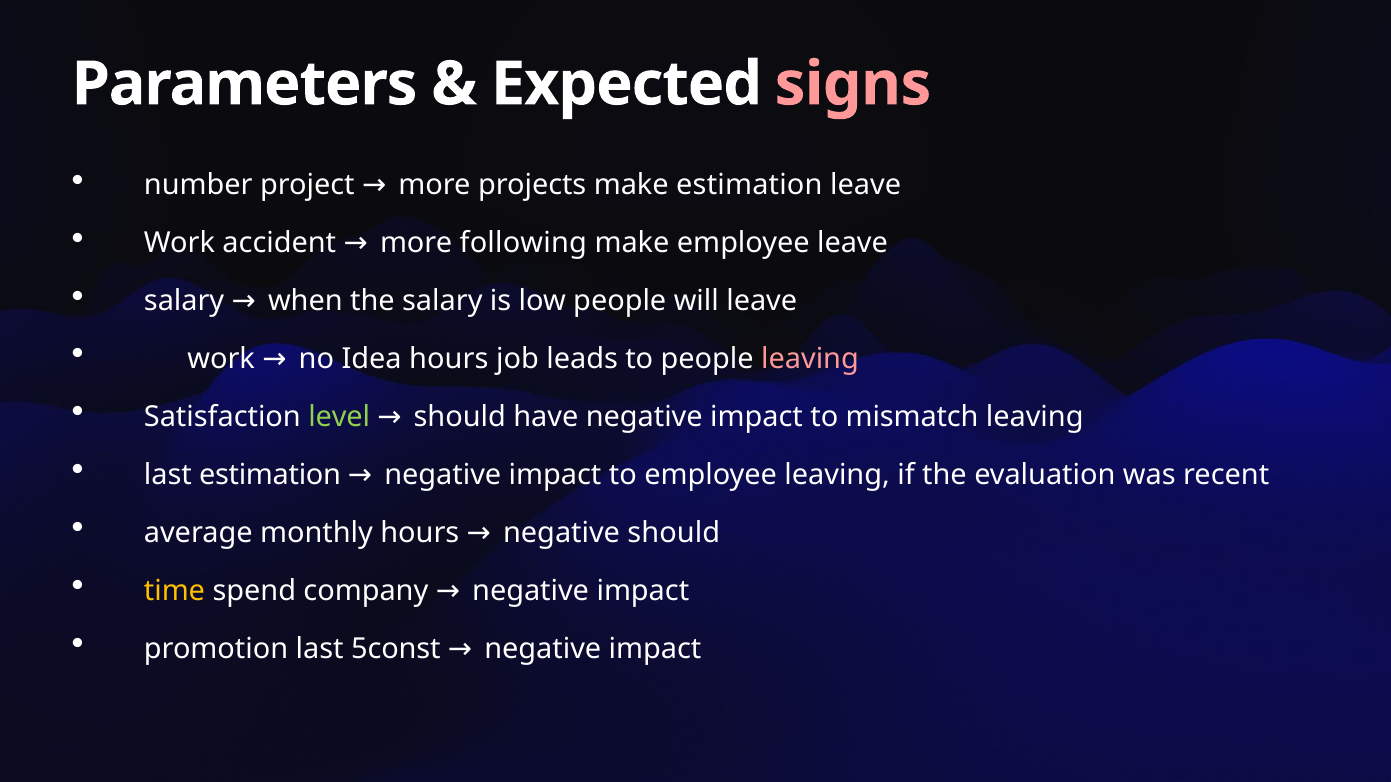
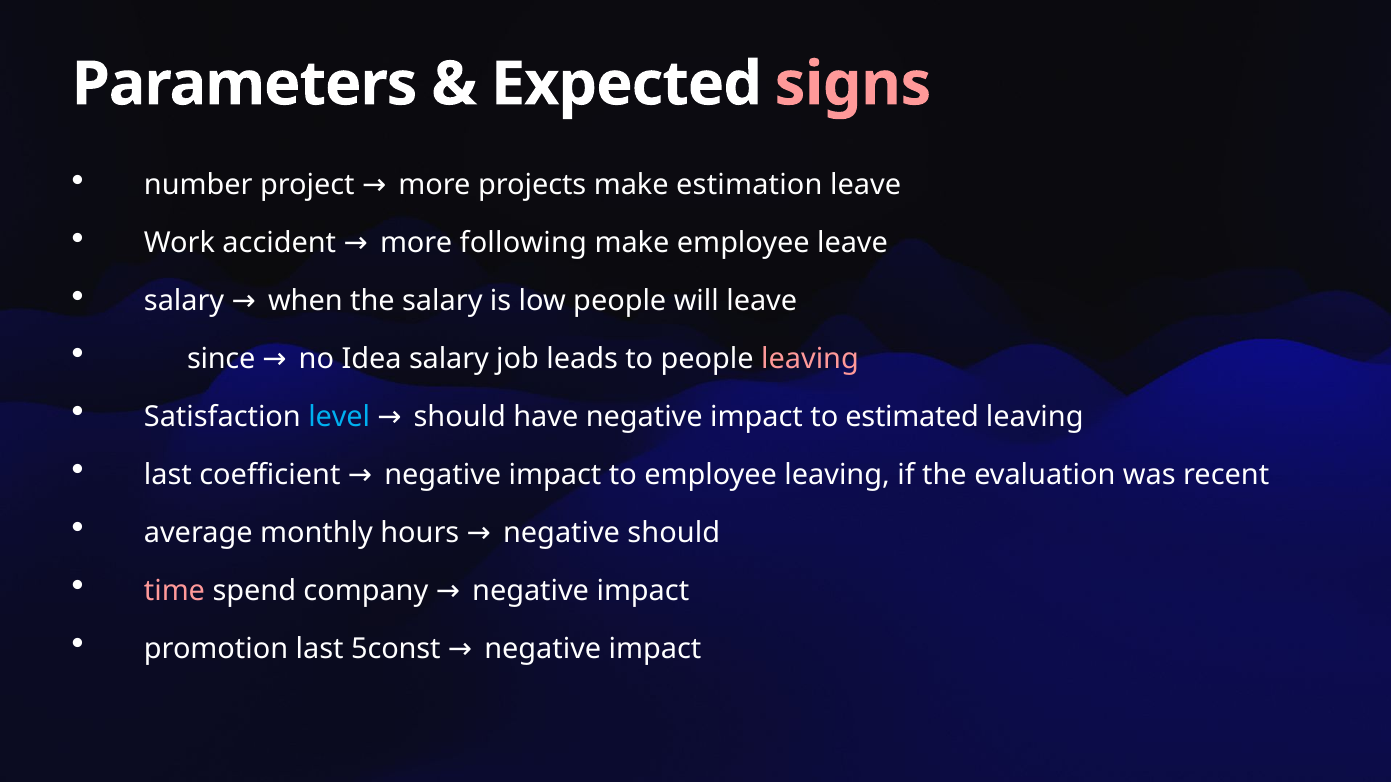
work: work -> since (221, 359)
Idea hours: hours -> salary (449, 359)
level colour: light green -> light blue (339, 417)
mismatch: mismatch -> estimated (912, 417)
last estimation: estimation -> coefficient (270, 475)
time colour: yellow -> pink (174, 591)
